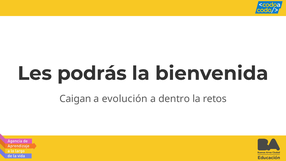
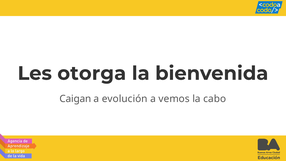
podrás: podrás -> otorga (92, 73)
dentro: dentro -> vemos (174, 99)
retos: retos -> cabo (215, 99)
